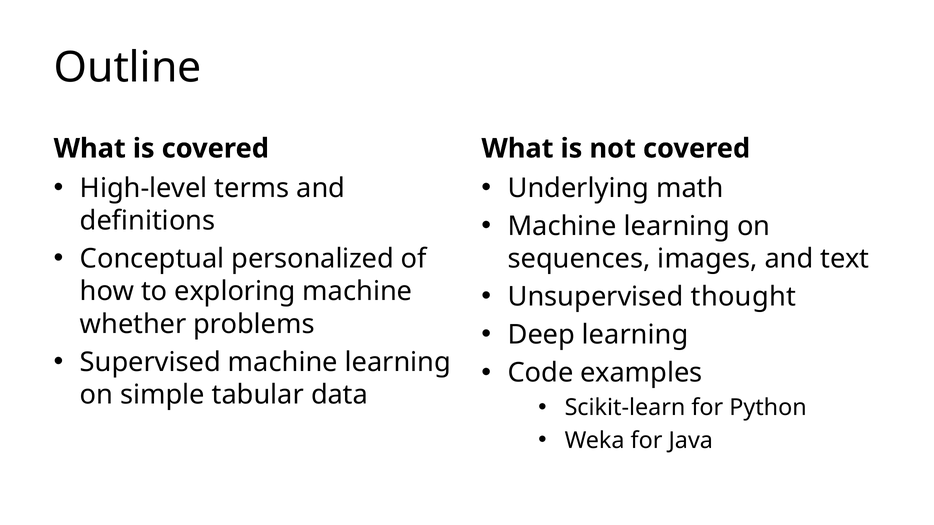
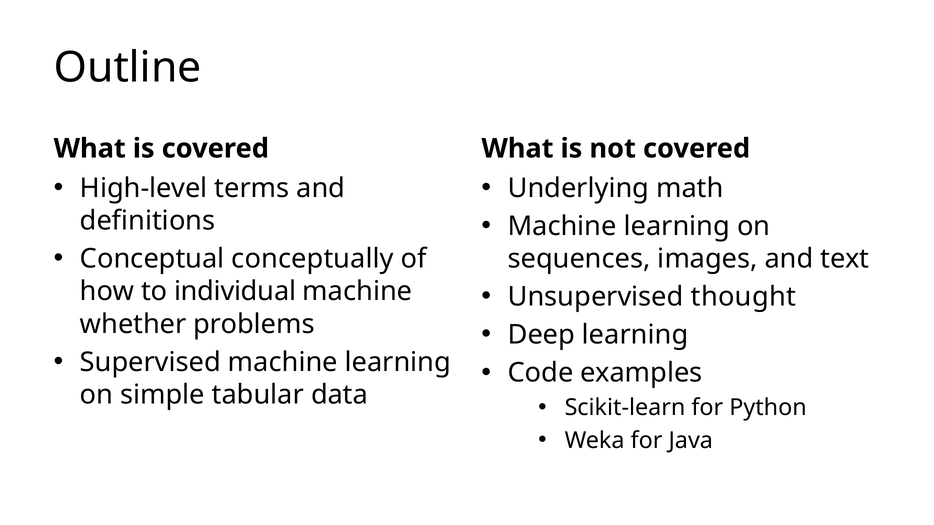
personalized: personalized -> conceptually (313, 259)
exploring: exploring -> individual (235, 292)
